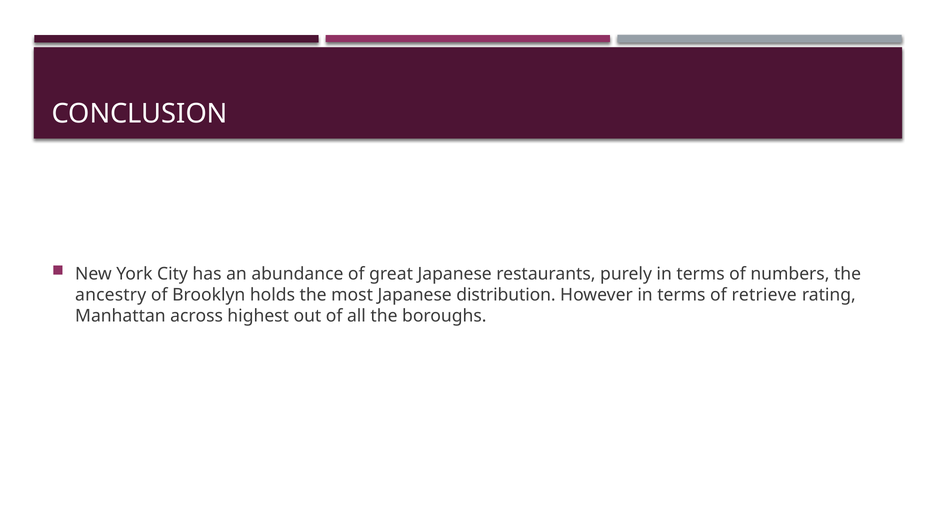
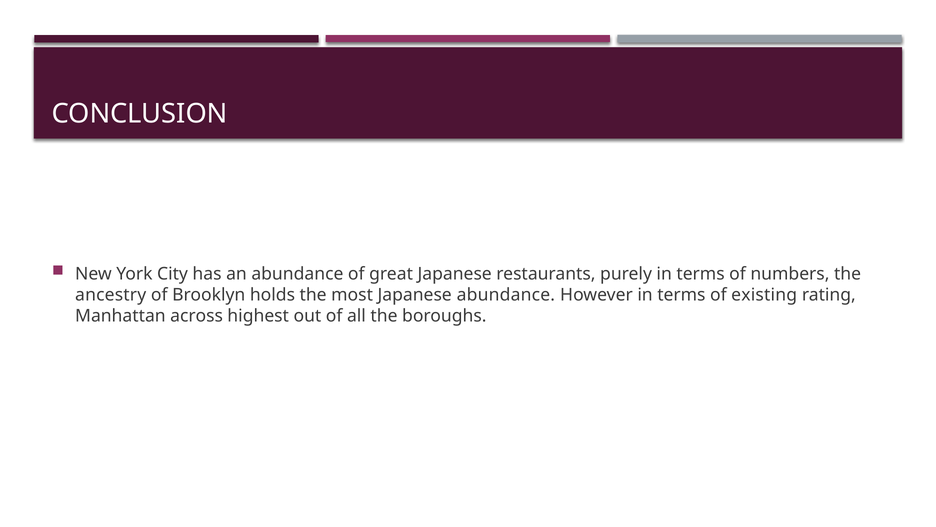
Japanese distribution: distribution -> abundance (506, 295)
retrieve: retrieve -> existing (764, 295)
